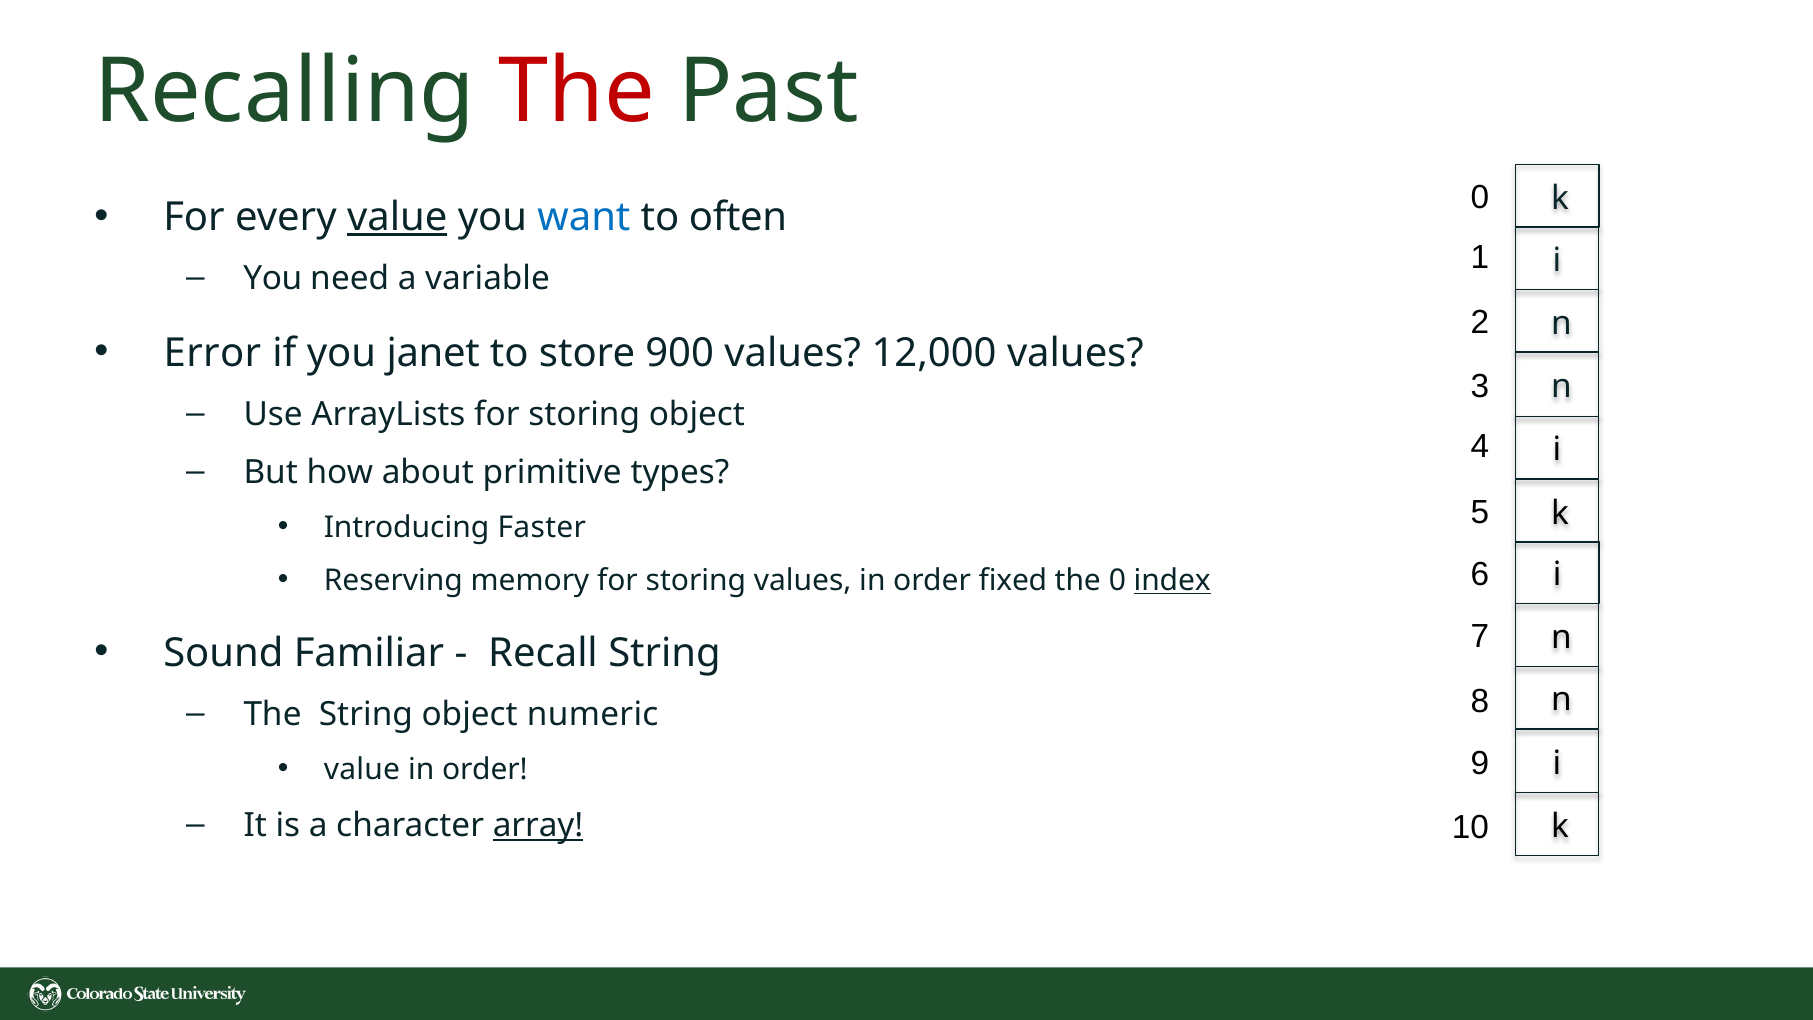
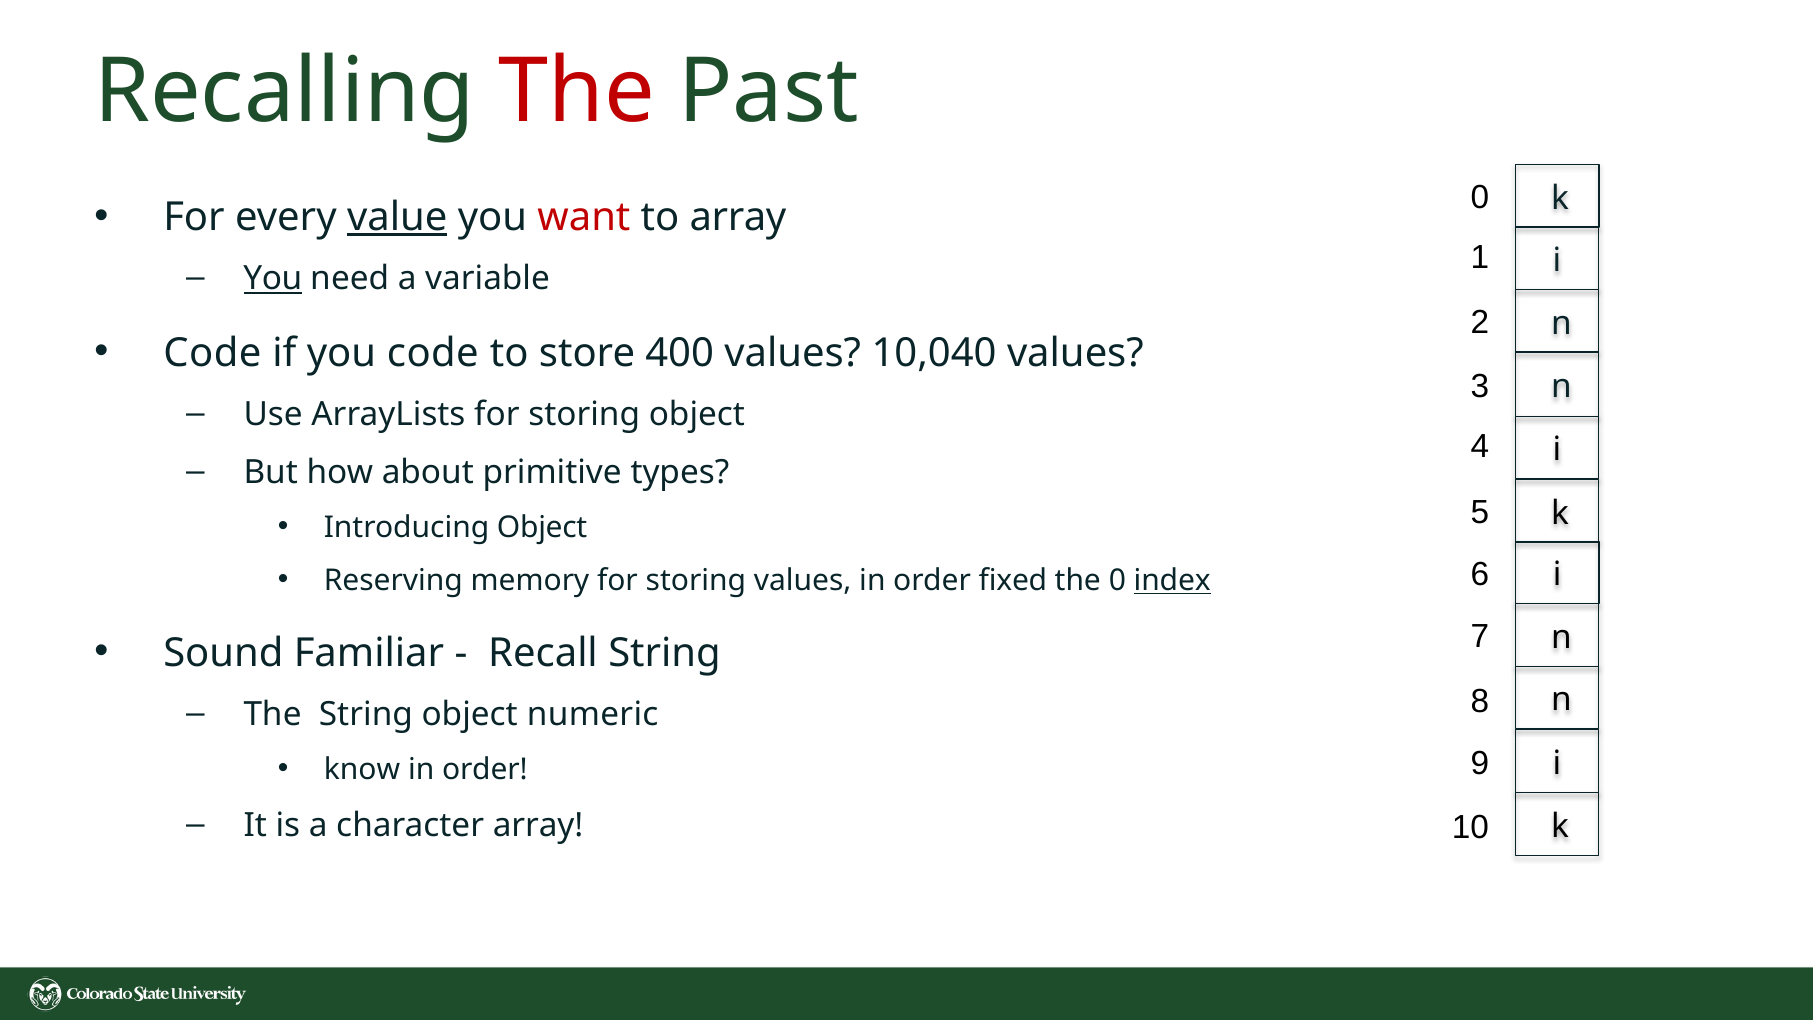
want colour: blue -> red (584, 217)
to often: often -> array (738, 217)
You underline: none -> present (273, 279)
Error: Error -> Code (212, 353)
you janet: janet -> code (433, 353)
900: 900 -> 400 (680, 353)
12,000: 12,000 -> 10,040 (934, 353)
Introducing Faster: Faster -> Object (542, 527)
value: value -> know (362, 769)
array underline: present -> none (538, 825)
